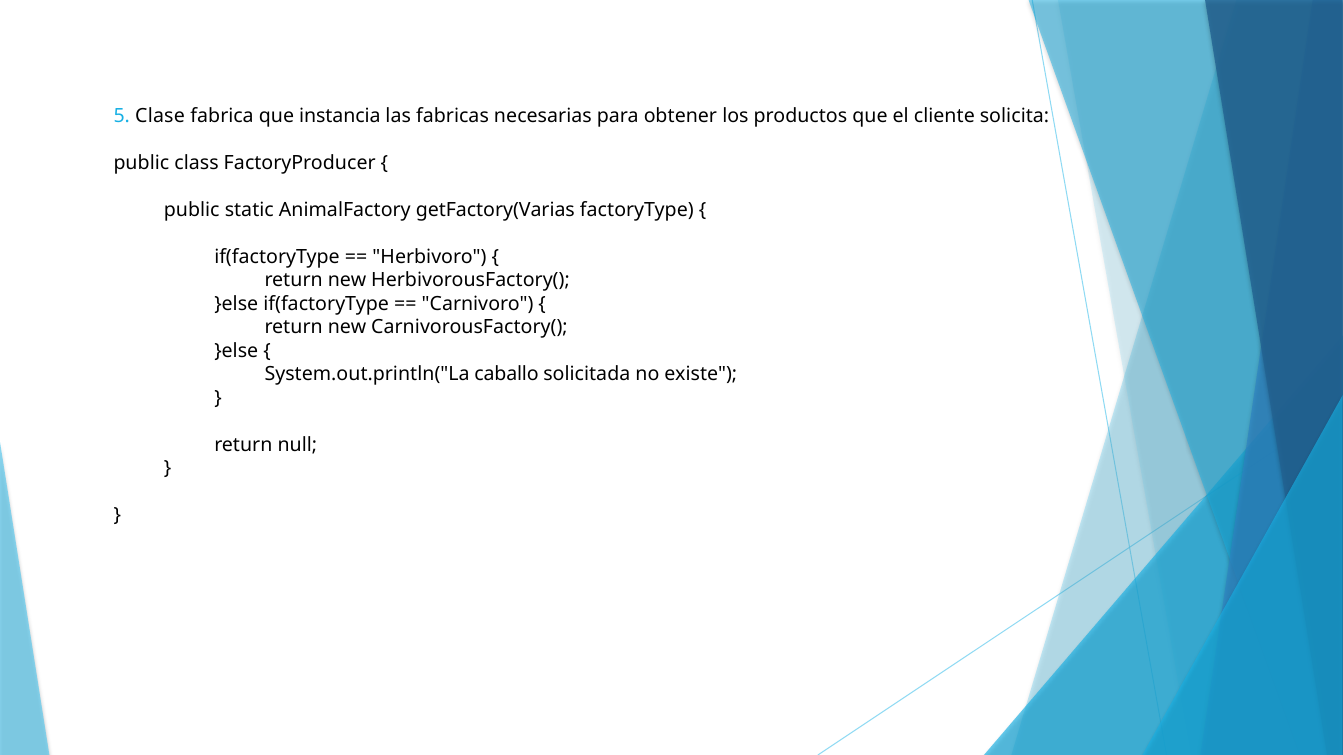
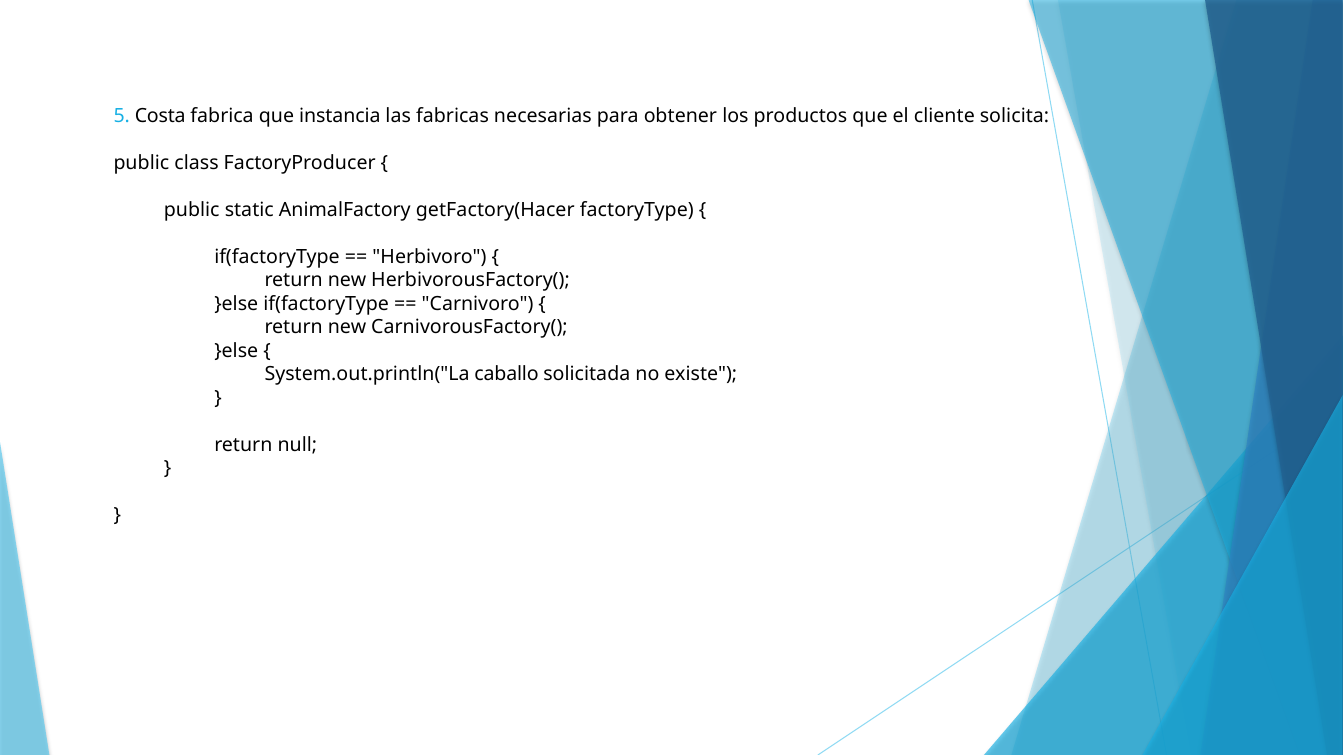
Clase: Clase -> Costa (160, 116)
getFactory(Varias: getFactory(Varias -> getFactory(Hacer (495, 210)
